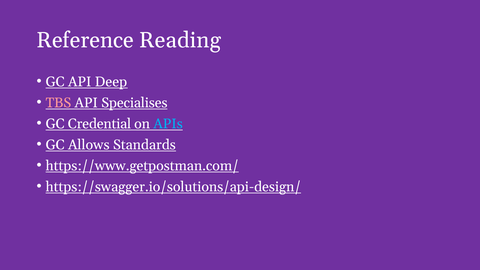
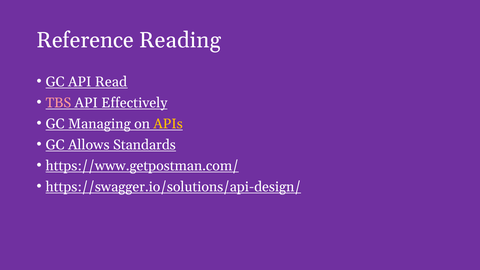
Deep: Deep -> Read (111, 82)
Specialises: Specialises -> Effectively (134, 103)
Credential: Credential -> Managing (99, 124)
APIs colour: light blue -> yellow (168, 124)
